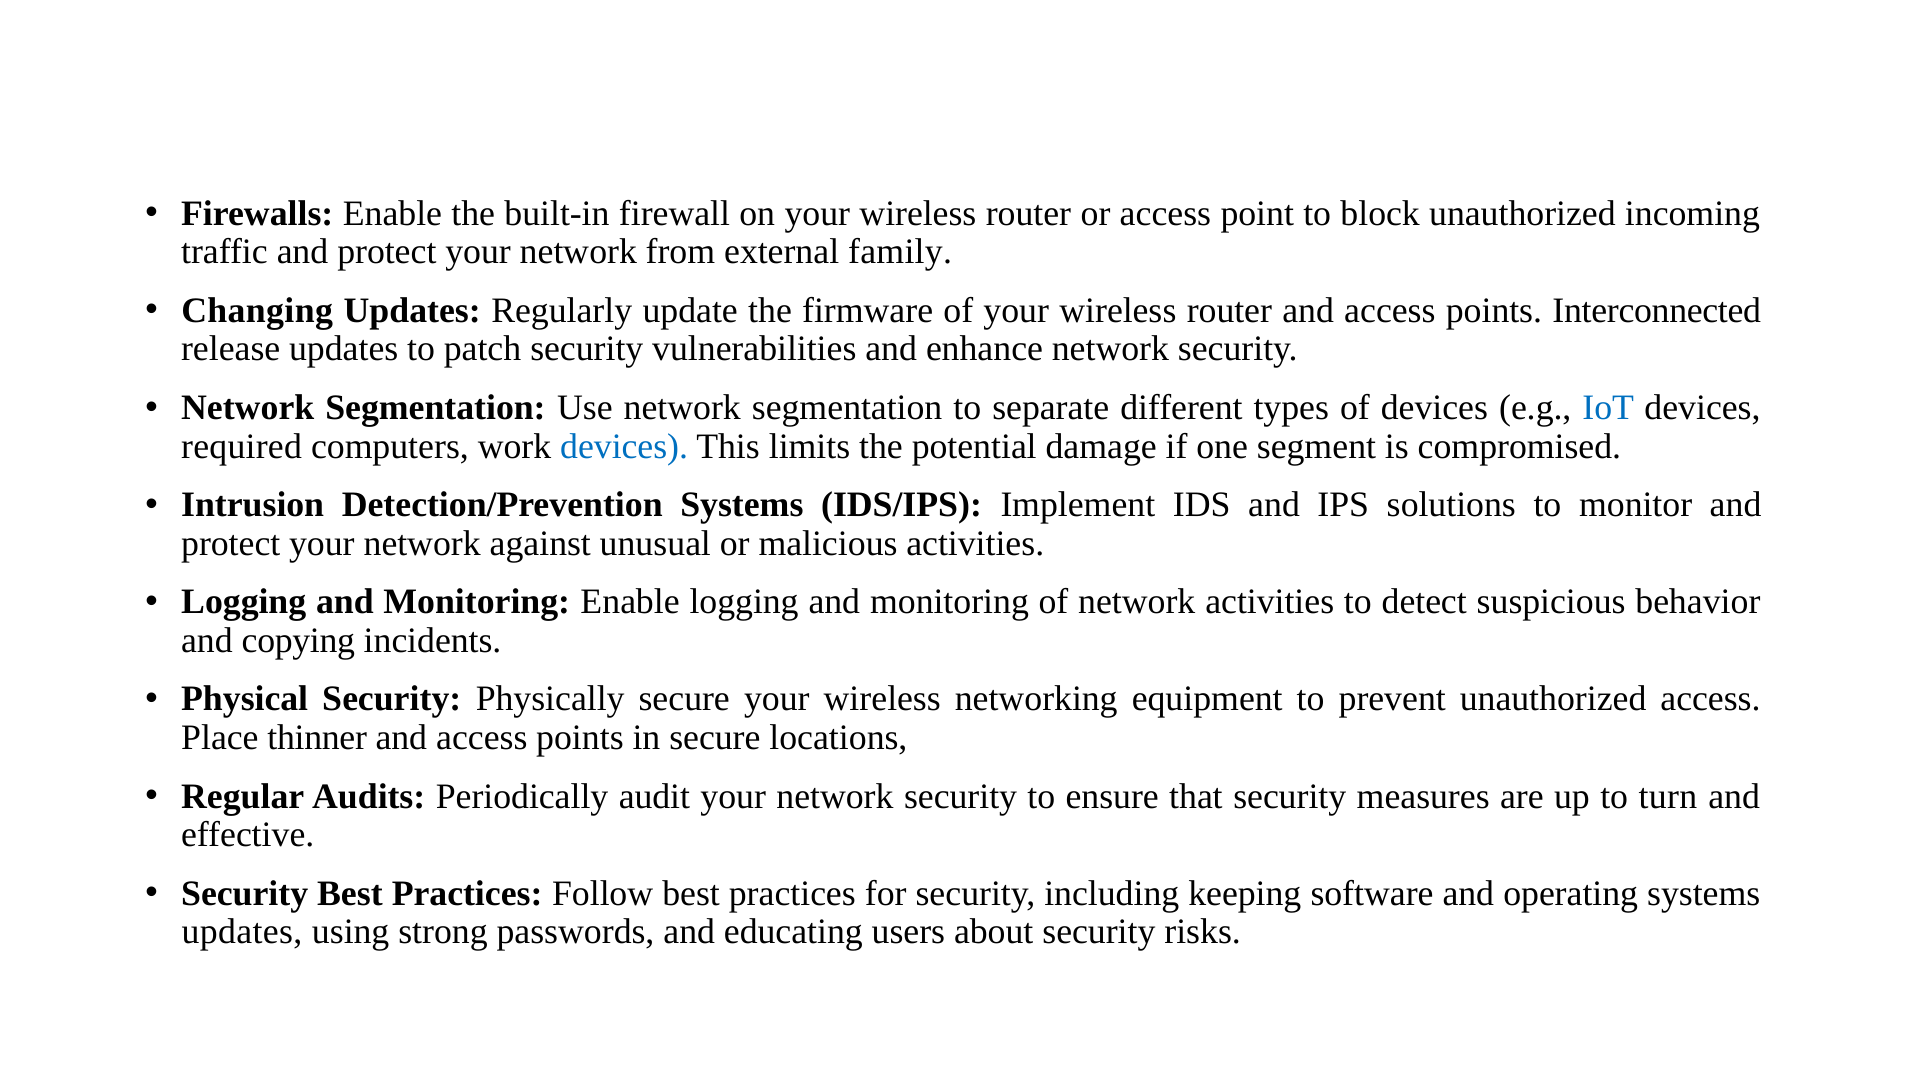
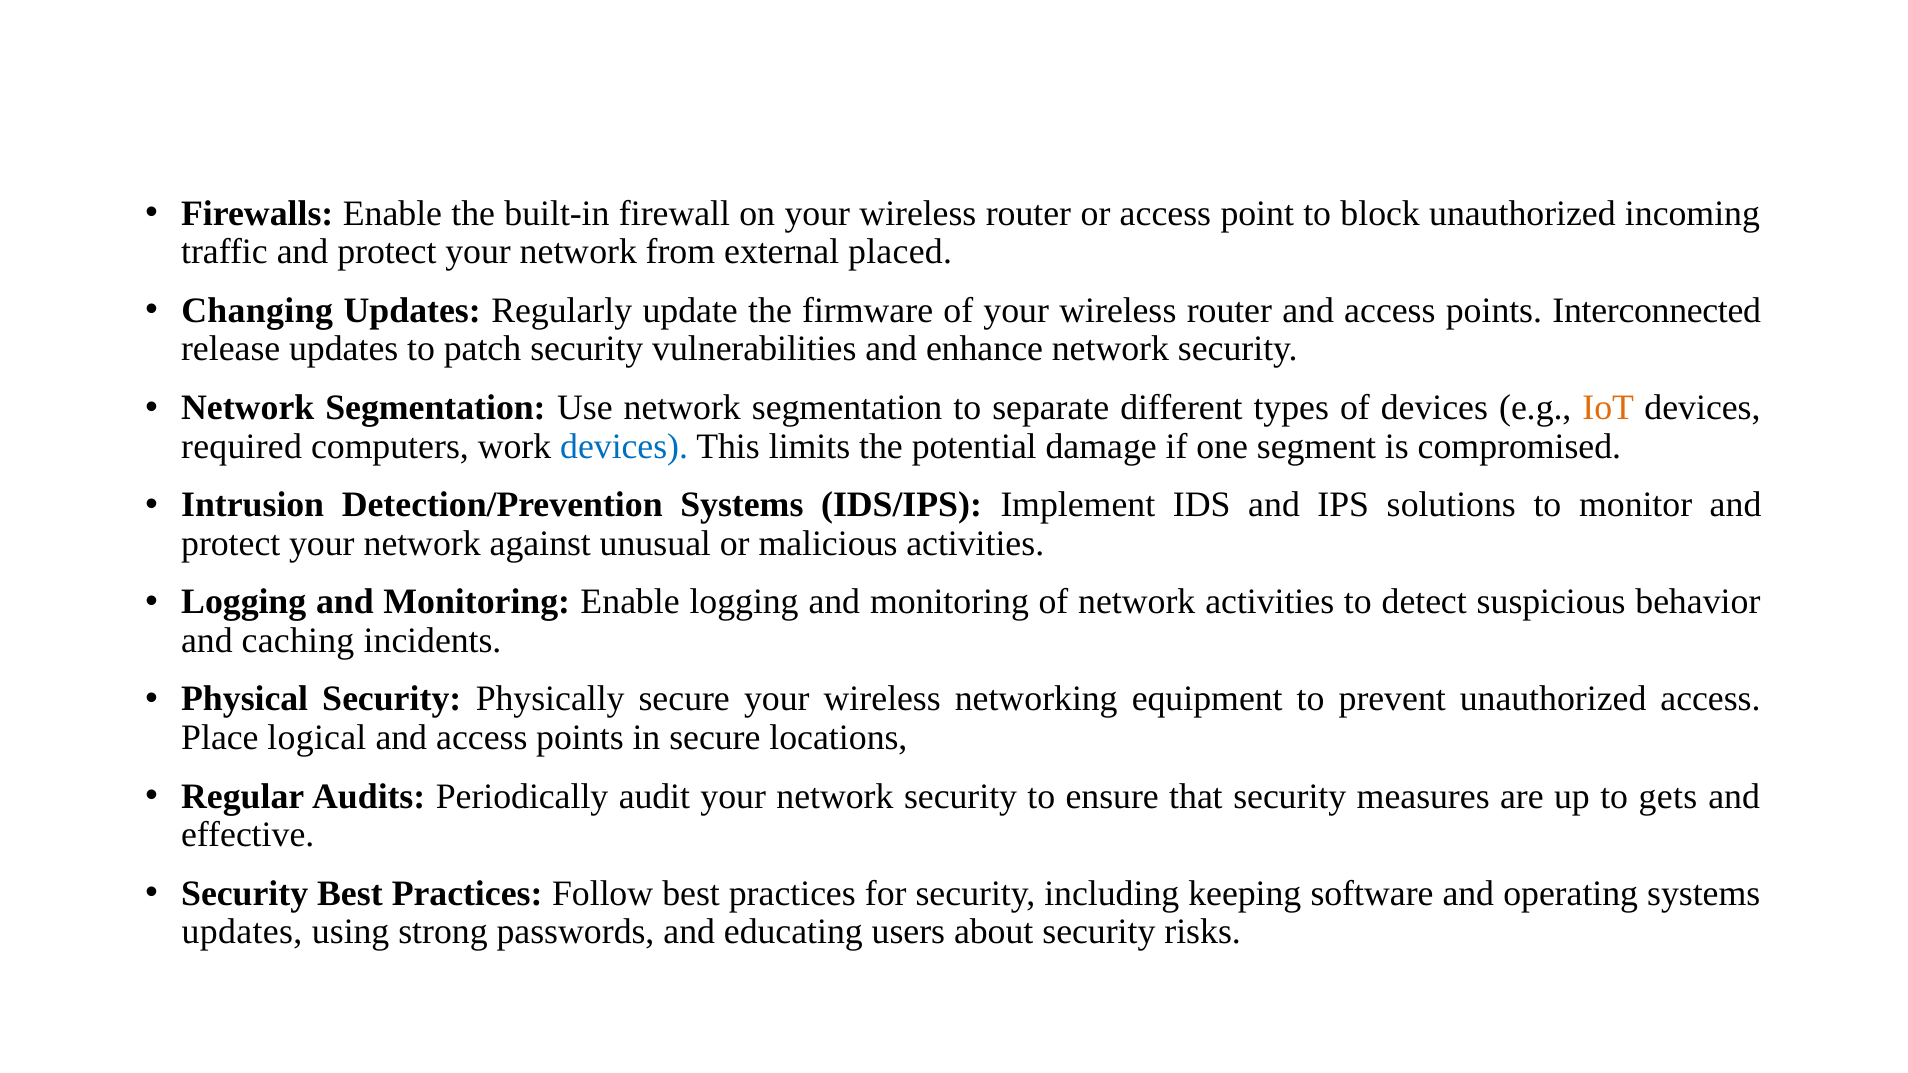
family: family -> placed (900, 252)
IoT colour: blue -> orange (1608, 408)
copying: copying -> caching (298, 641)
thinner: thinner -> logical (317, 738)
turn: turn -> gets (1668, 797)
